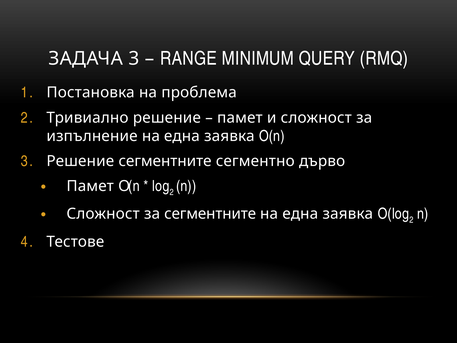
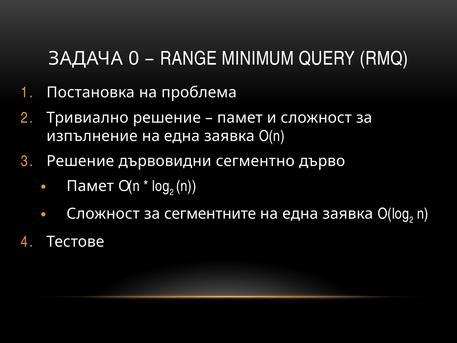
ЗАДАЧА 3: 3 -> 0 (134, 58)
Решение сегментните: сегментните -> дървовидни (165, 161)
